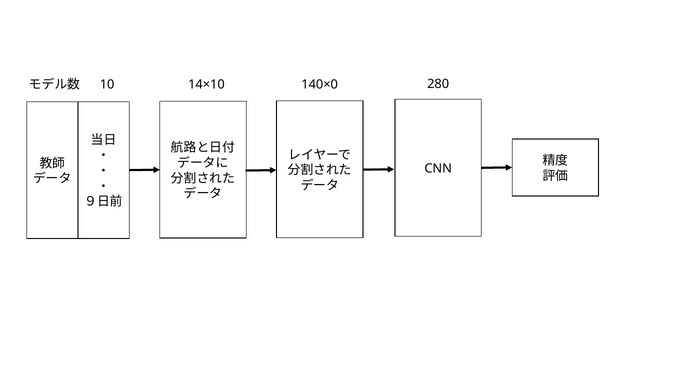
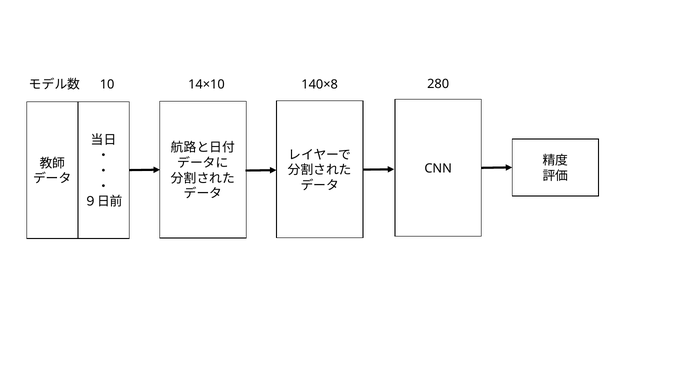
140×0: 140×0 -> 140×8 (320, 85)
